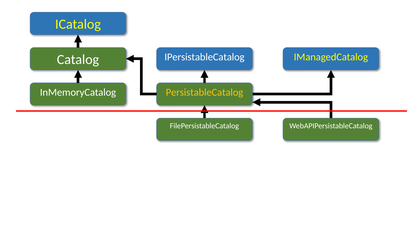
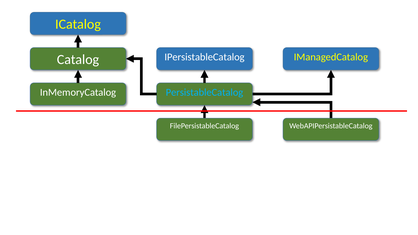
PersistableCatalog colour: yellow -> light blue (204, 93)
